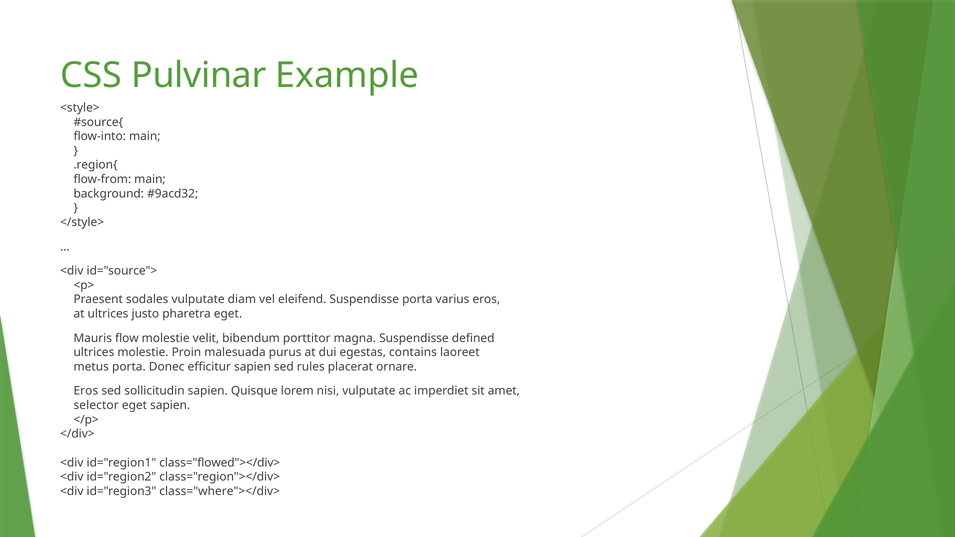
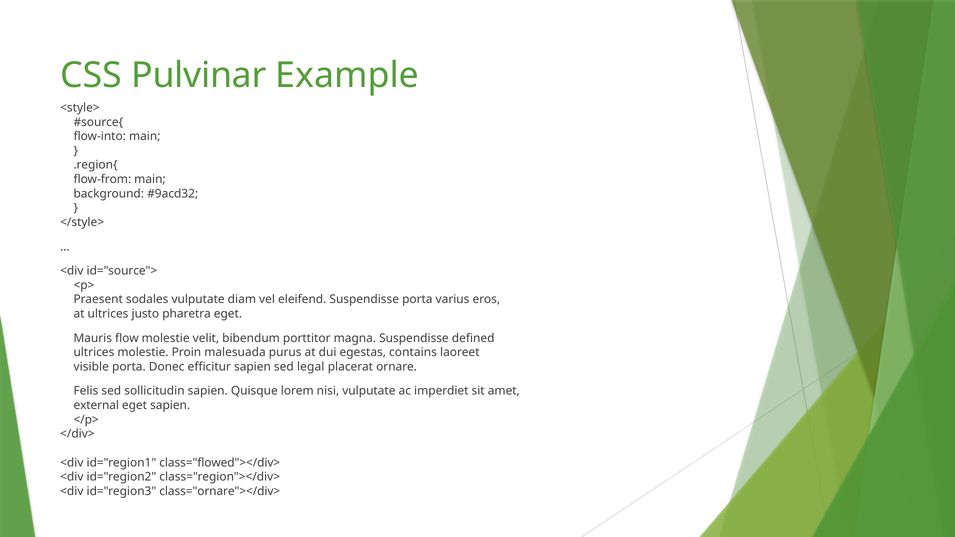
metus: metus -> visible (91, 367)
rules: rules -> legal (311, 367)
Eros: Eros -> Felis (86, 391)
selector: selector -> external (96, 405)
class="where"></div>: class="where"></div> -> class="ornare"></div> (220, 491)
